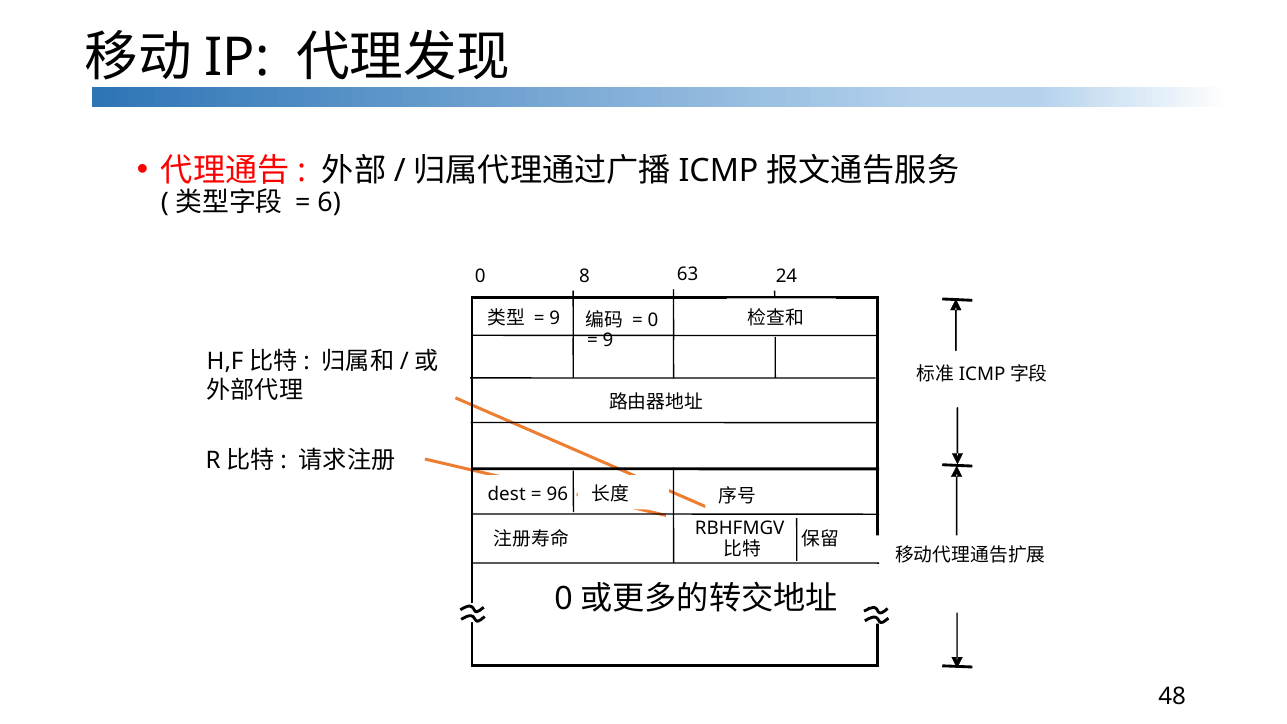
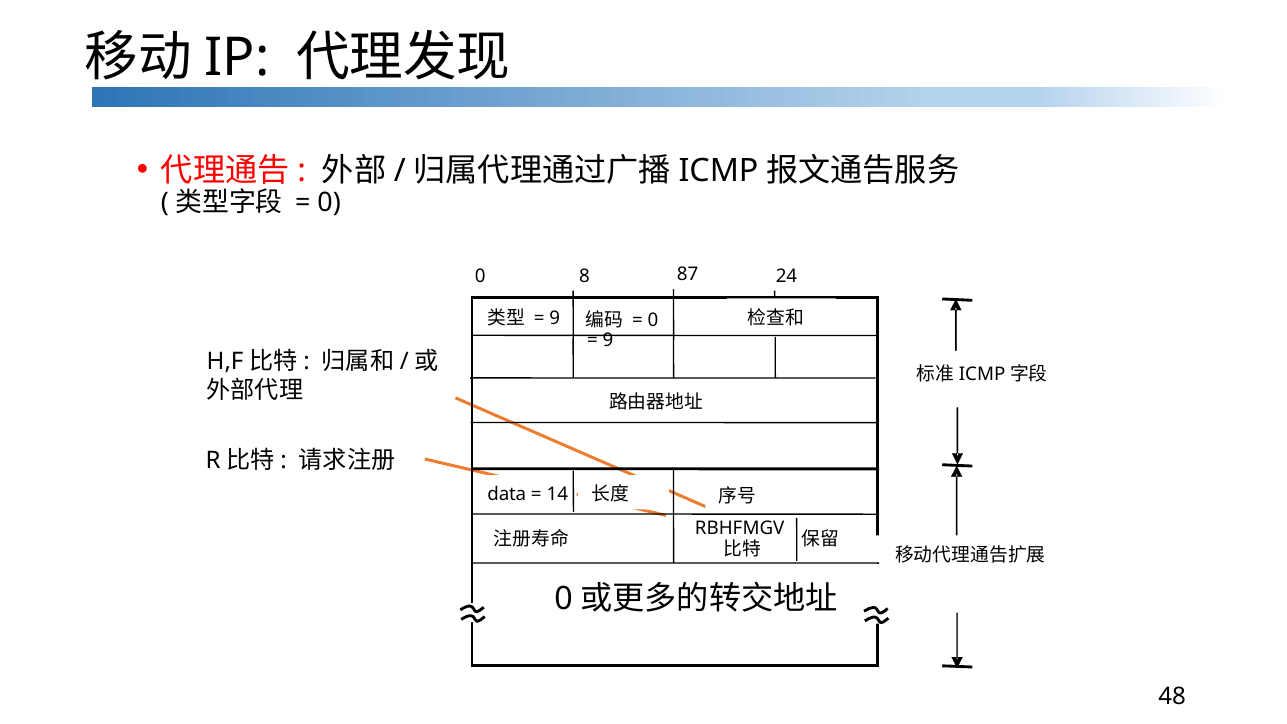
6: 6 -> 0 (329, 202)
63: 63 -> 87 (688, 274)
dest: dest -> data (507, 495)
96: 96 -> 14 (557, 495)
